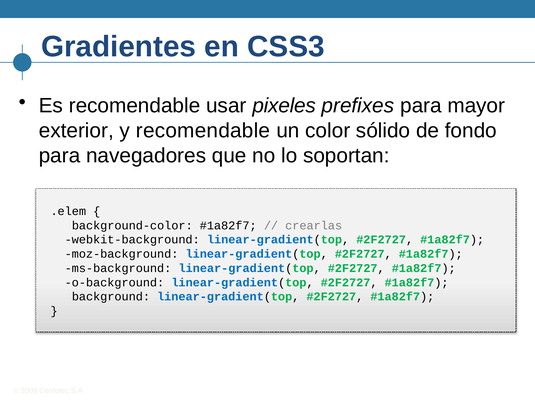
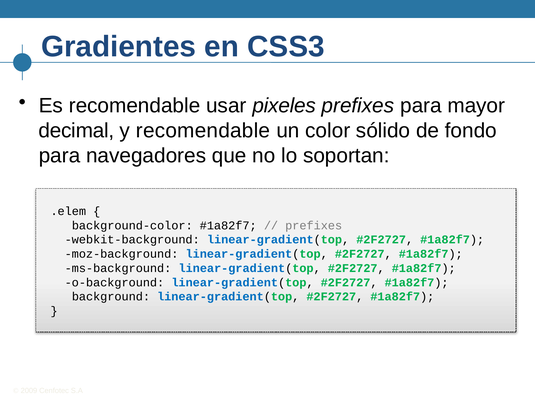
exterior: exterior -> decimal (76, 131)
crearlas: crearlas -> prefixes (314, 226)
